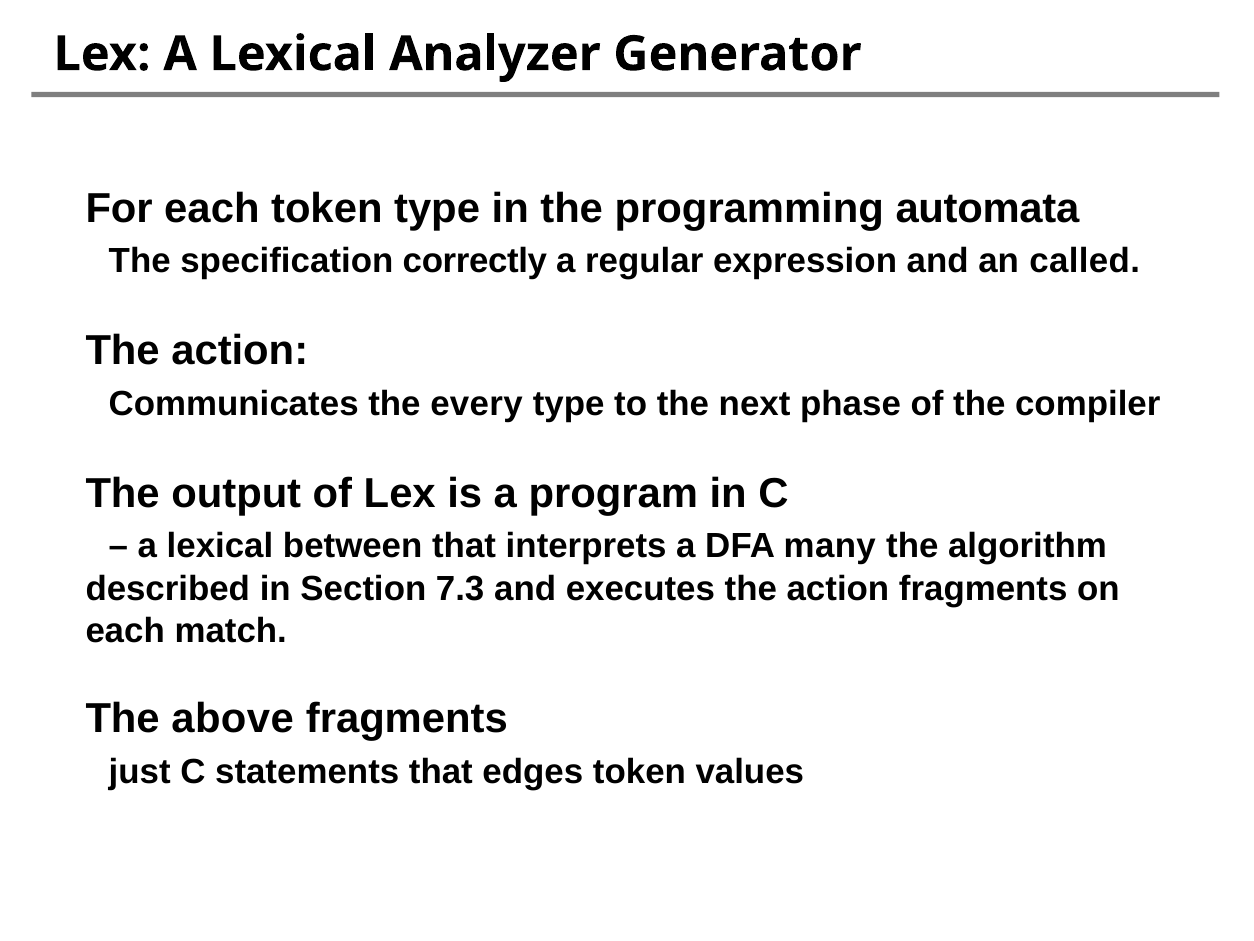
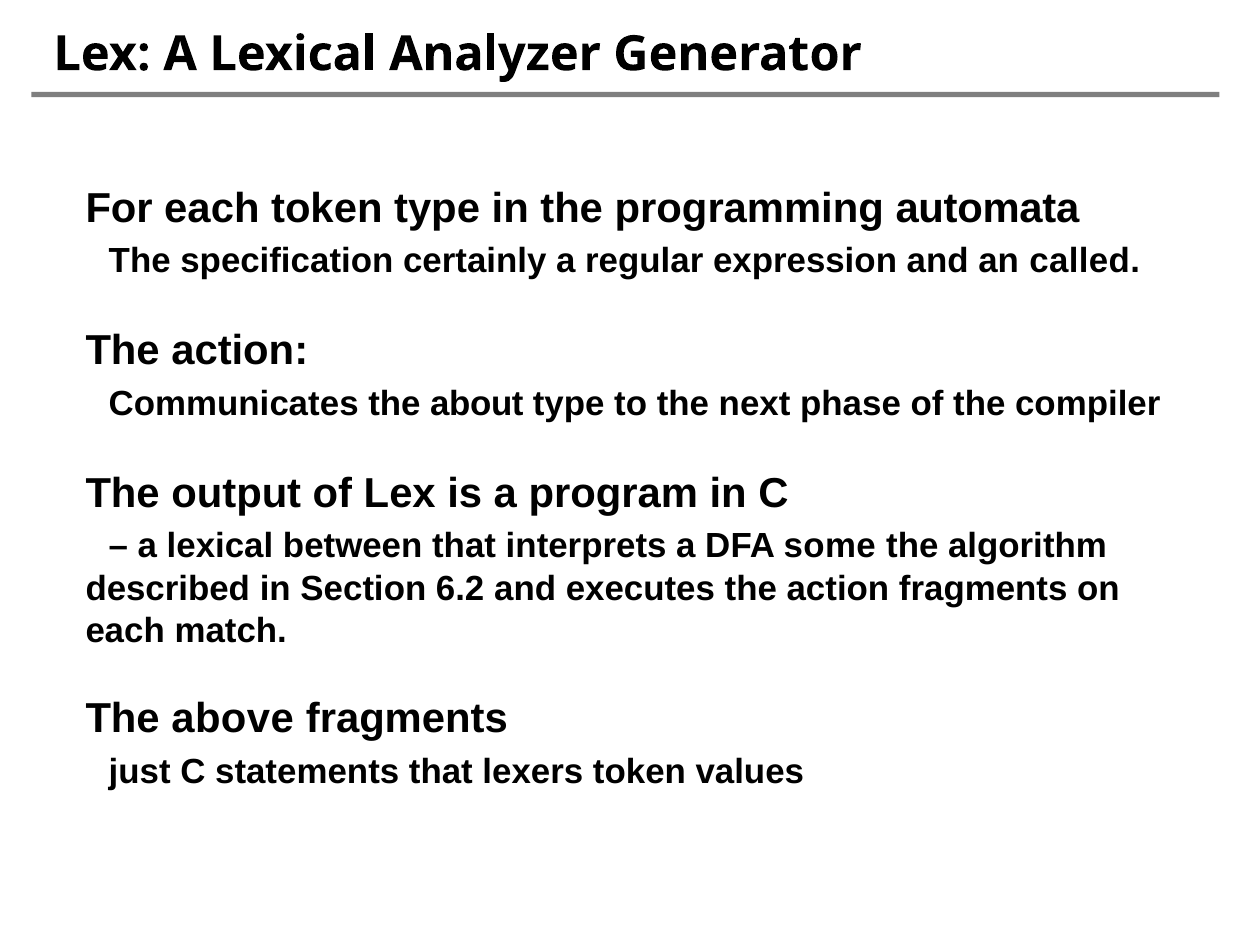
correctly: correctly -> certainly (475, 261)
every: every -> about (477, 403)
many: many -> some (830, 545)
7.3: 7.3 -> 6.2 (460, 589)
edges: edges -> lexers (533, 771)
